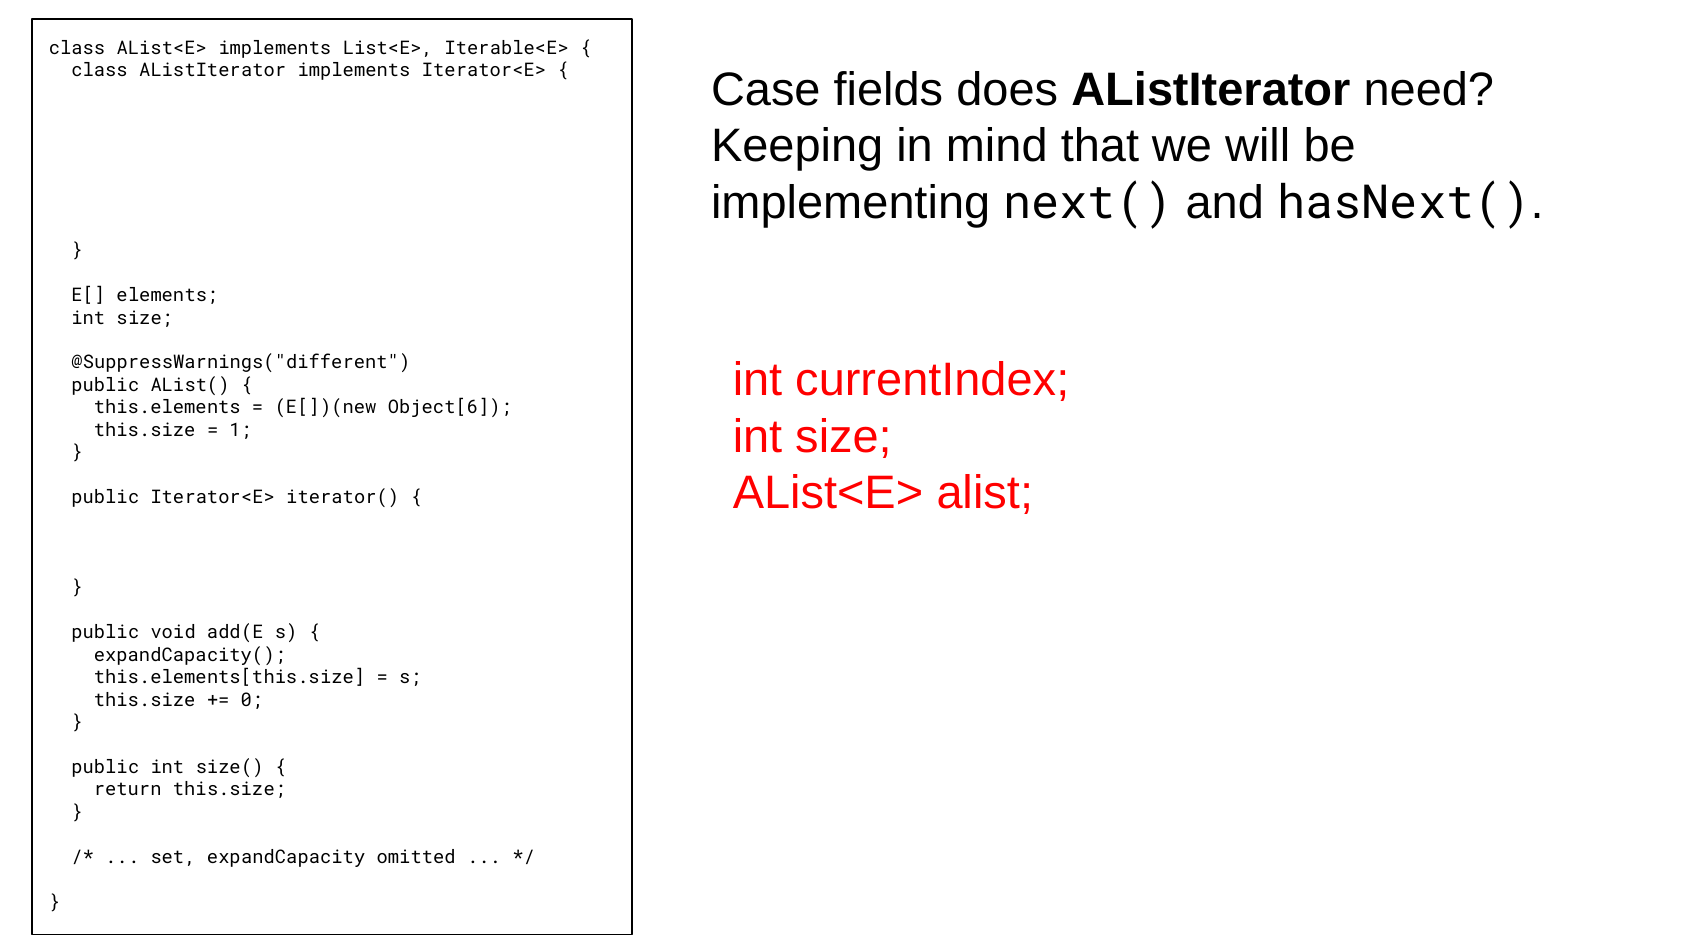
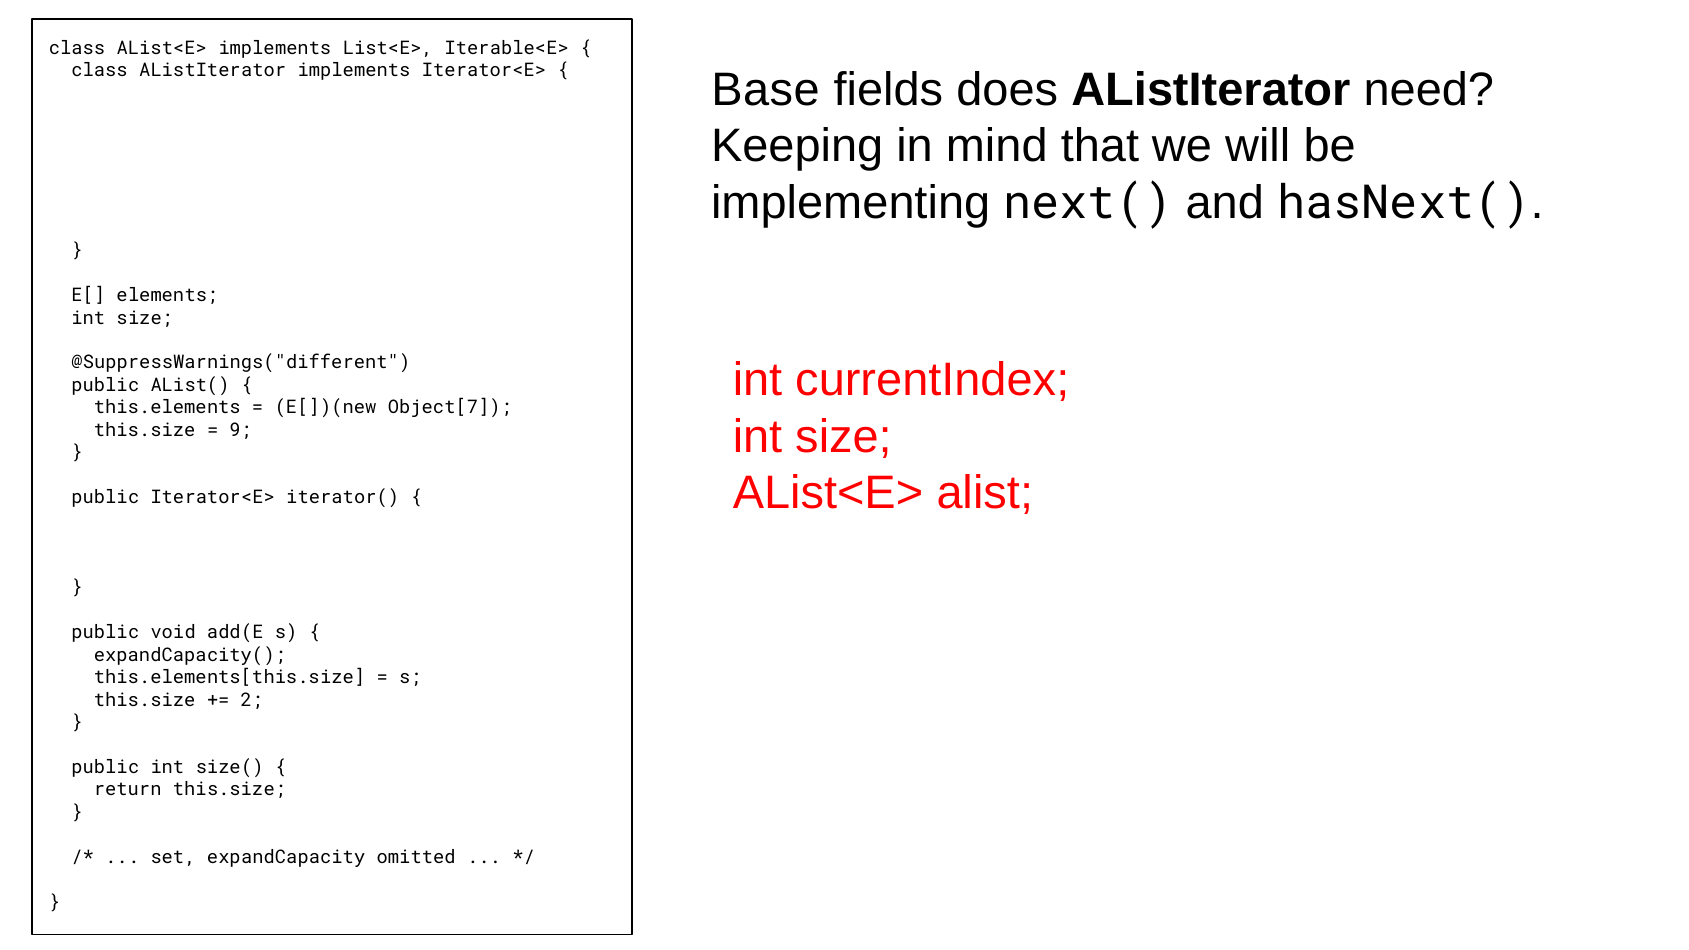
Case: Case -> Base (766, 90)
Object[6: Object[6 -> Object[7 (450, 408)
1: 1 -> 9 (241, 430)
0: 0 -> 2 (252, 700)
